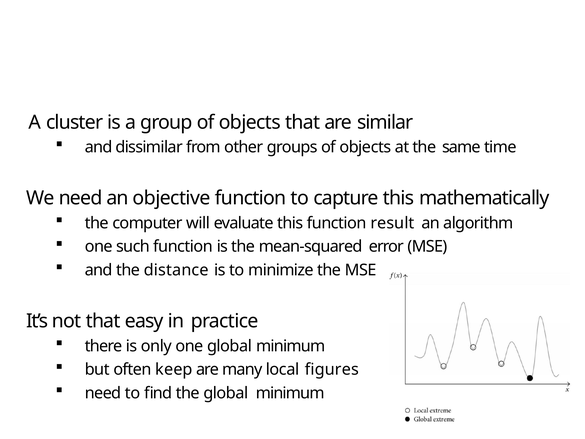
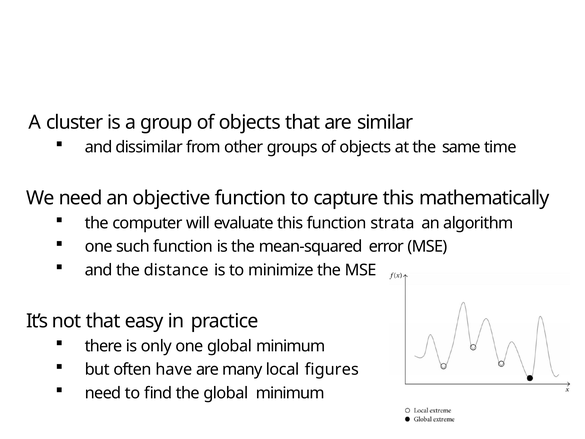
result: result -> strata (393, 223)
keep: keep -> have (174, 369)
